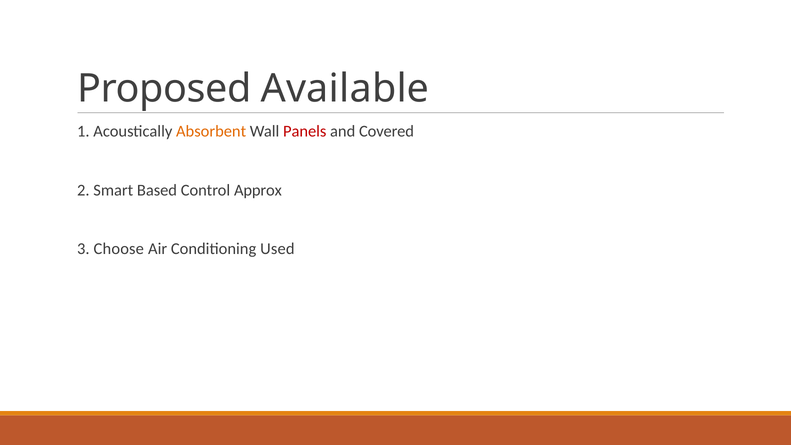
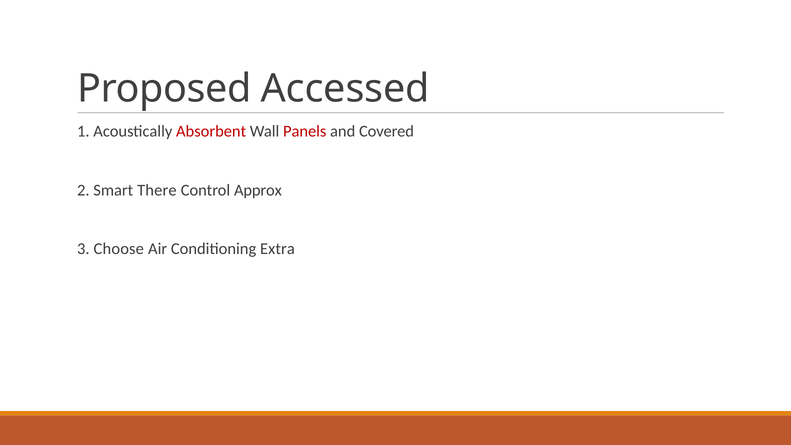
Available: Available -> Accessed (345, 89)
Absorbent colour: orange -> red (211, 132)
Based: Based -> There (157, 190)
Used: Used -> Extra (277, 249)
